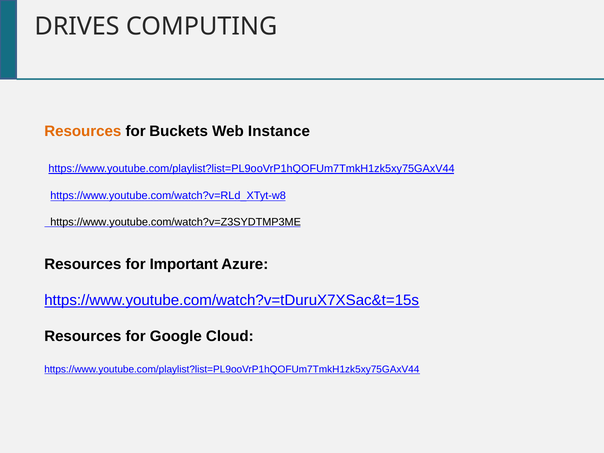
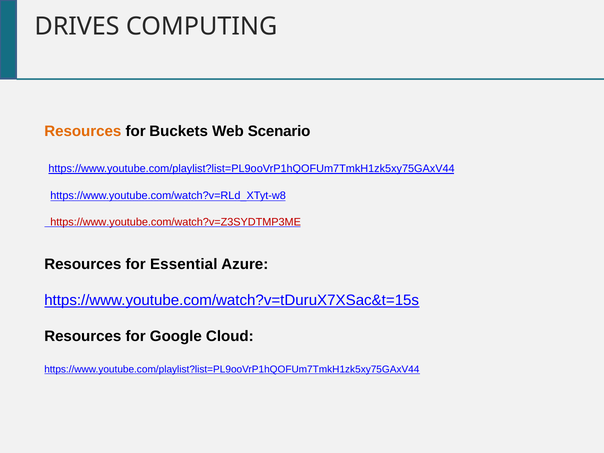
Instance: Instance -> Scenario (279, 131)
https://www.youtube.com/watch?v=Z3SYDTMP3ME colour: black -> red (176, 222)
Important: Important -> Essential (184, 264)
